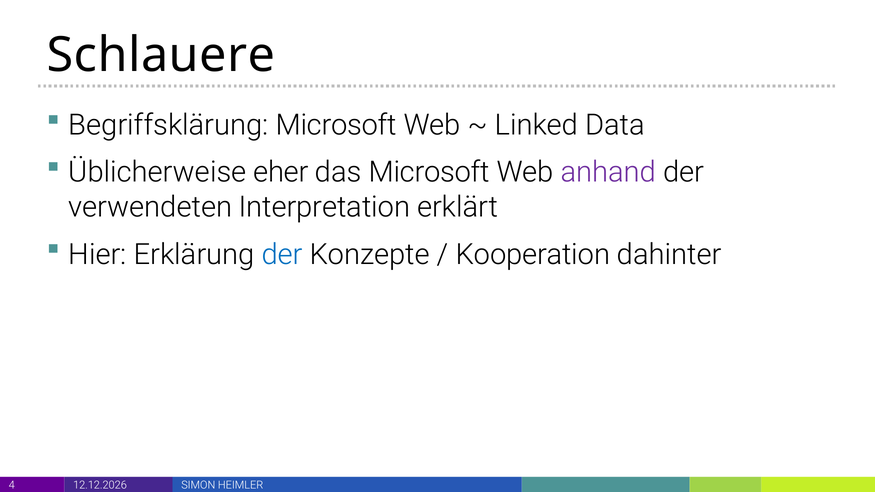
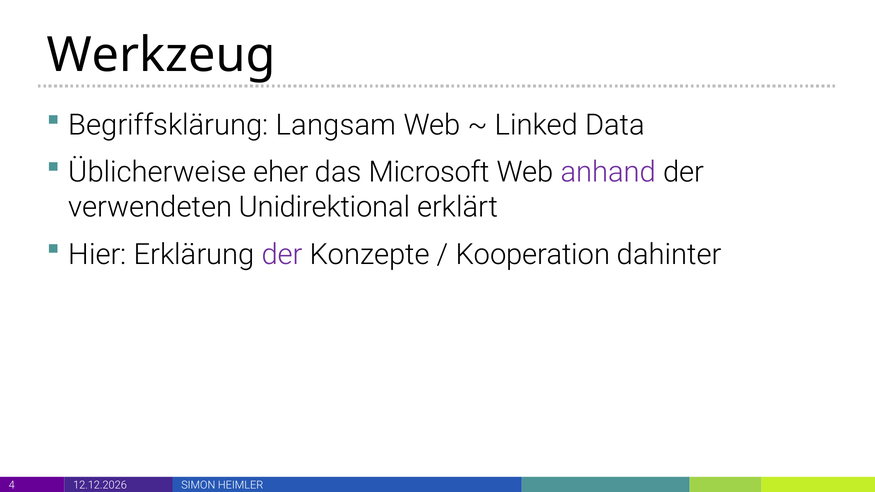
Schlauere: Schlauere -> Werkzeug (161, 55)
Begriffsklärung Microsoft: Microsoft -> Langsam (336, 125)
Interpretation: Interpretation -> Unidirektional (324, 207)
der colour: blue -> purple (282, 255)
